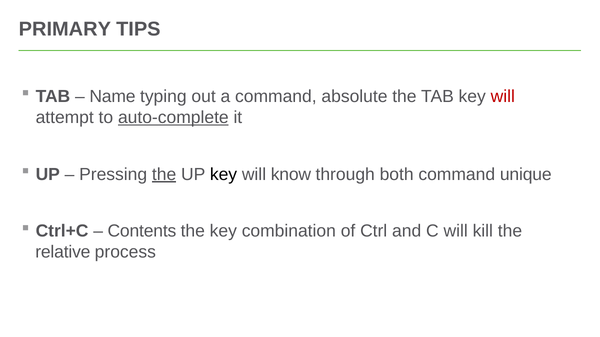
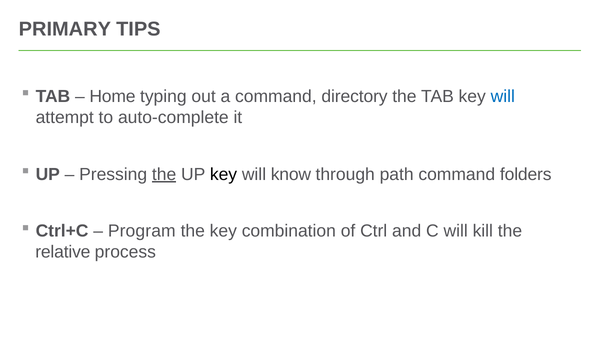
Name: Name -> Home (112, 96)
absolute: absolute -> directory (355, 96)
will colour: red -> blue (503, 96)
auto-complete underline: present -> none (173, 117)
both: both -> path (397, 175)
unique: unique -> folders (526, 175)
Contents: Contents -> Program (142, 232)
